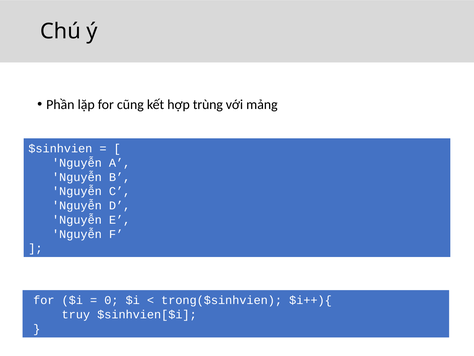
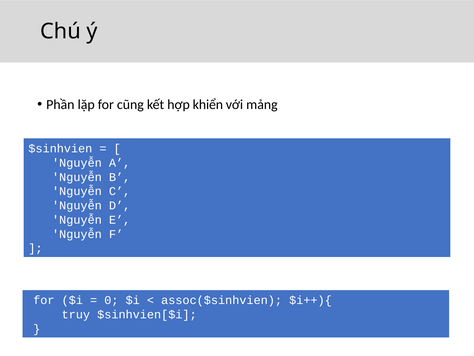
trùng: trùng -> khiển (208, 104)
trong($sinhvien: trong($sinhvien -> assoc($sinhvien (222, 300)
